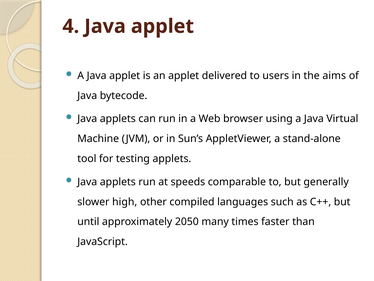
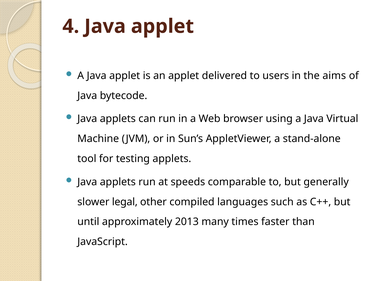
high: high -> legal (125, 201)
2050: 2050 -> 2013 (187, 221)
